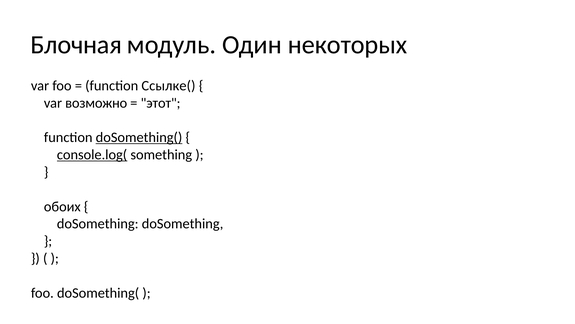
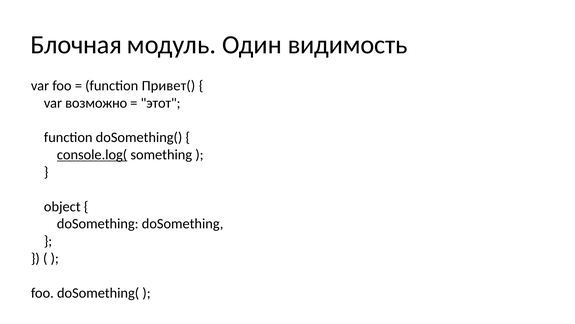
некоторых: некоторых -> видимость (348, 45)
Ссылке(: Ссылке( -> Привет( (168, 86)
doSomething( underline: present -> none (139, 137)
обоих: обоих -> object (62, 206)
